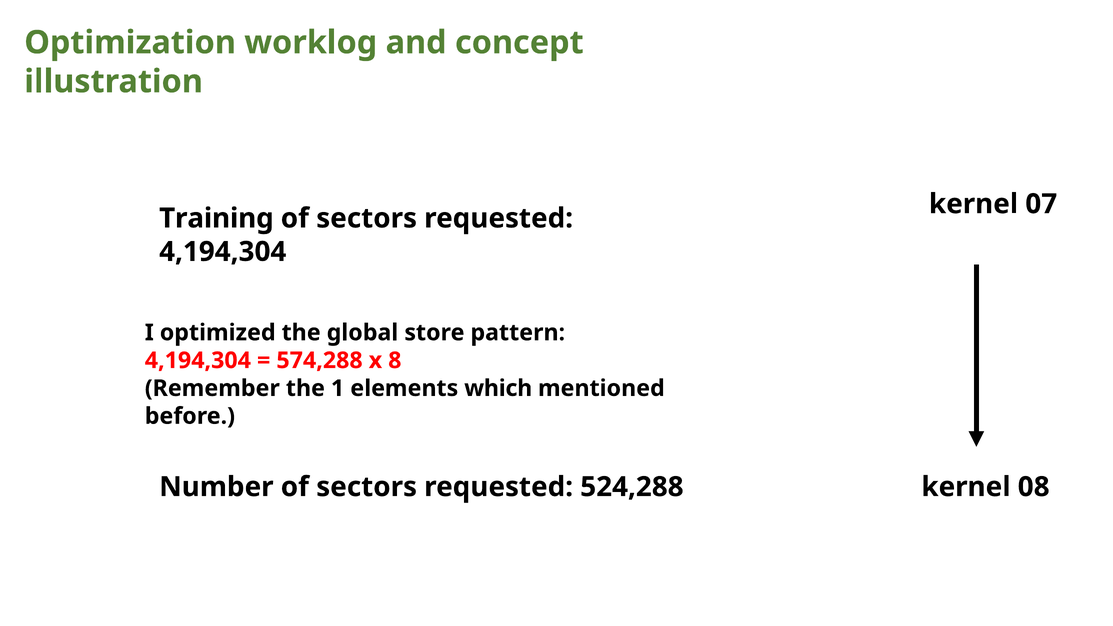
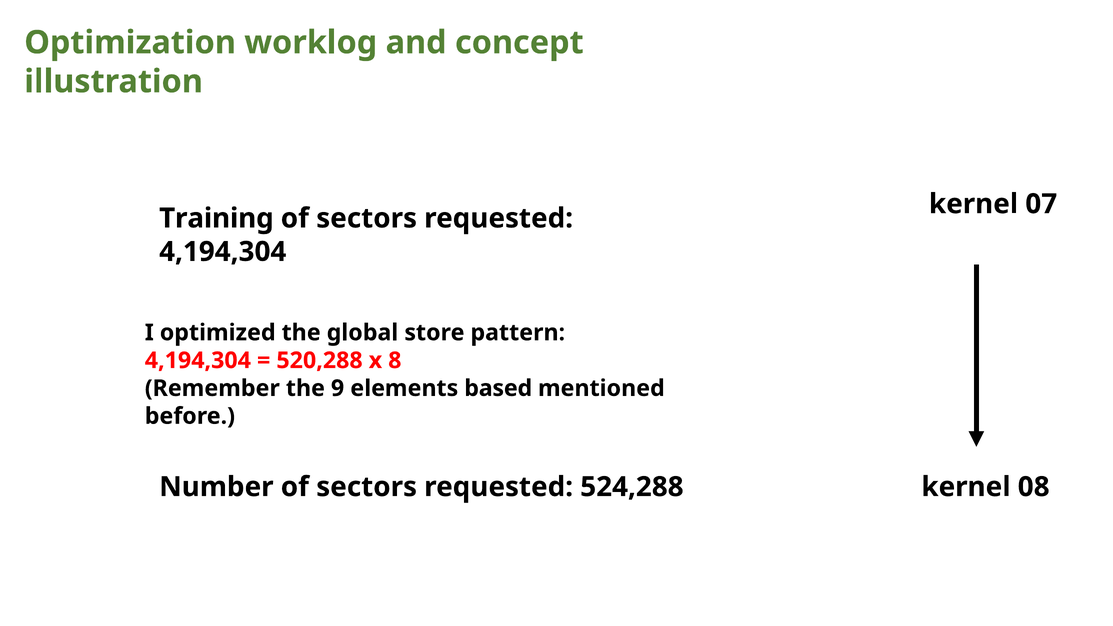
574,288: 574,288 -> 520,288 (320, 360)
1: 1 -> 9 (338, 388)
which: which -> based (498, 388)
